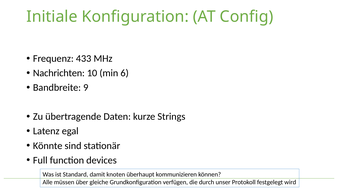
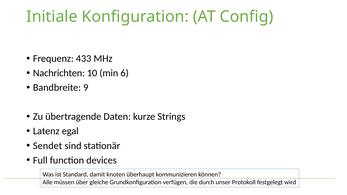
Könnte: Könnte -> Sendet (48, 146)
